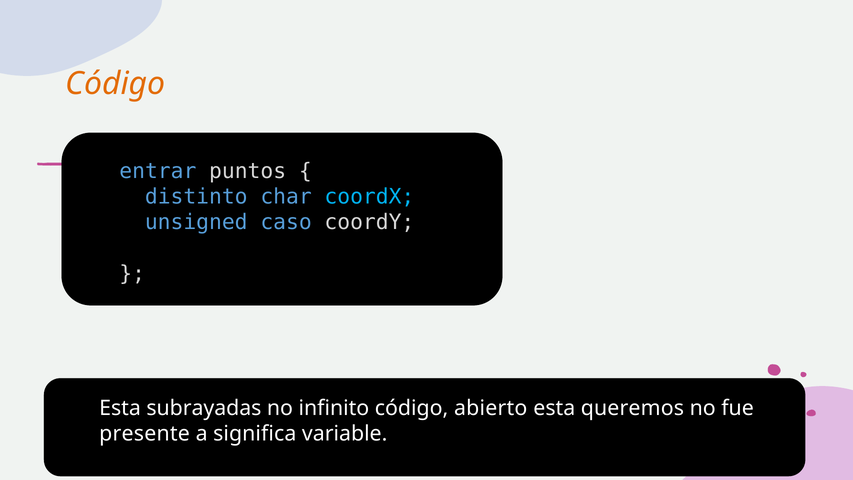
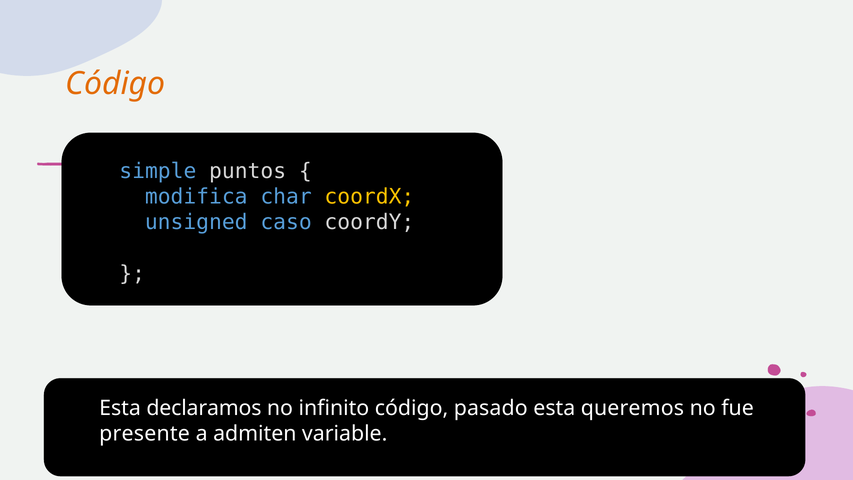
entrar: entrar -> simple (158, 171)
distinto: distinto -> modifica (196, 197)
coordX colour: light blue -> yellow (369, 197)
subrayadas: subrayadas -> declaramos (204, 408)
abierto: abierto -> pasado (491, 408)
significa: significa -> admiten (255, 434)
